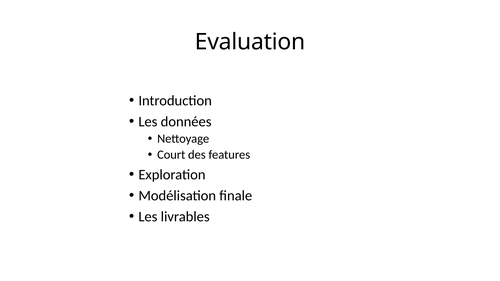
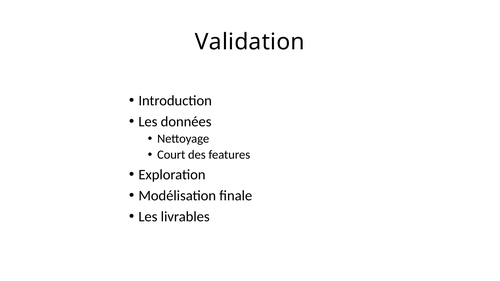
Evaluation: Evaluation -> Validation (250, 42)
